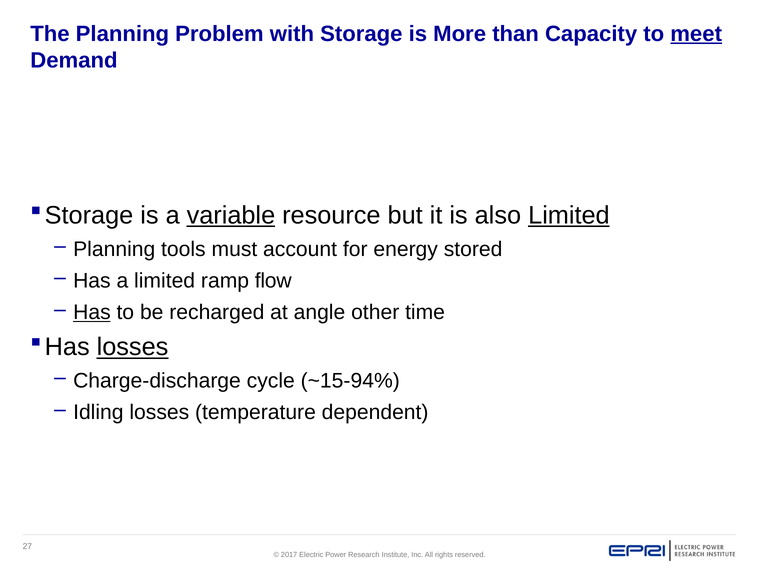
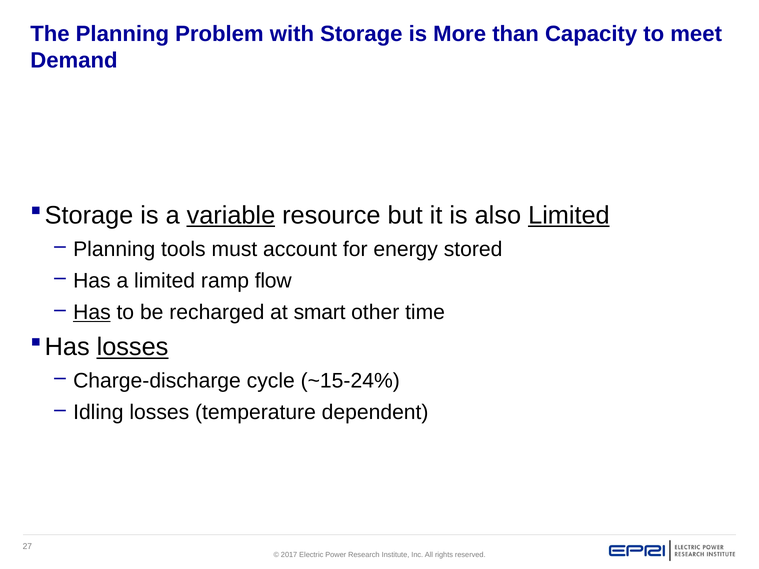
meet underline: present -> none (696, 34)
angle: angle -> smart (320, 313)
~15-94%: ~15-94% -> ~15-24% (350, 381)
